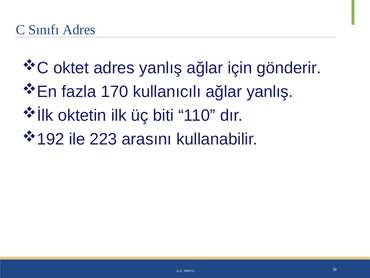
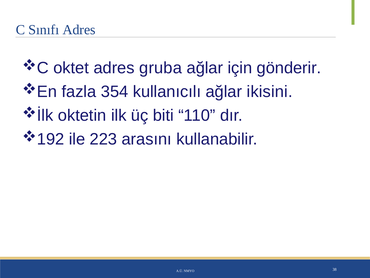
adres yanlış: yanlış -> gruba (161, 68)
170: 170 -> 354 (115, 92)
ağlar yanlış: yanlış -> ikisini (270, 92)
